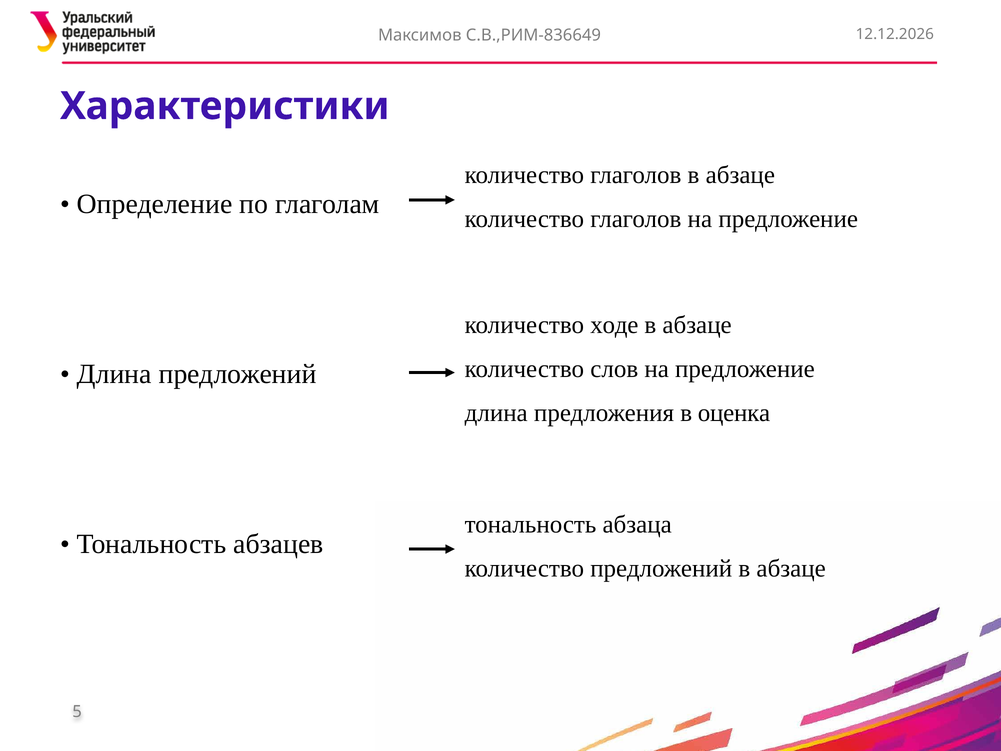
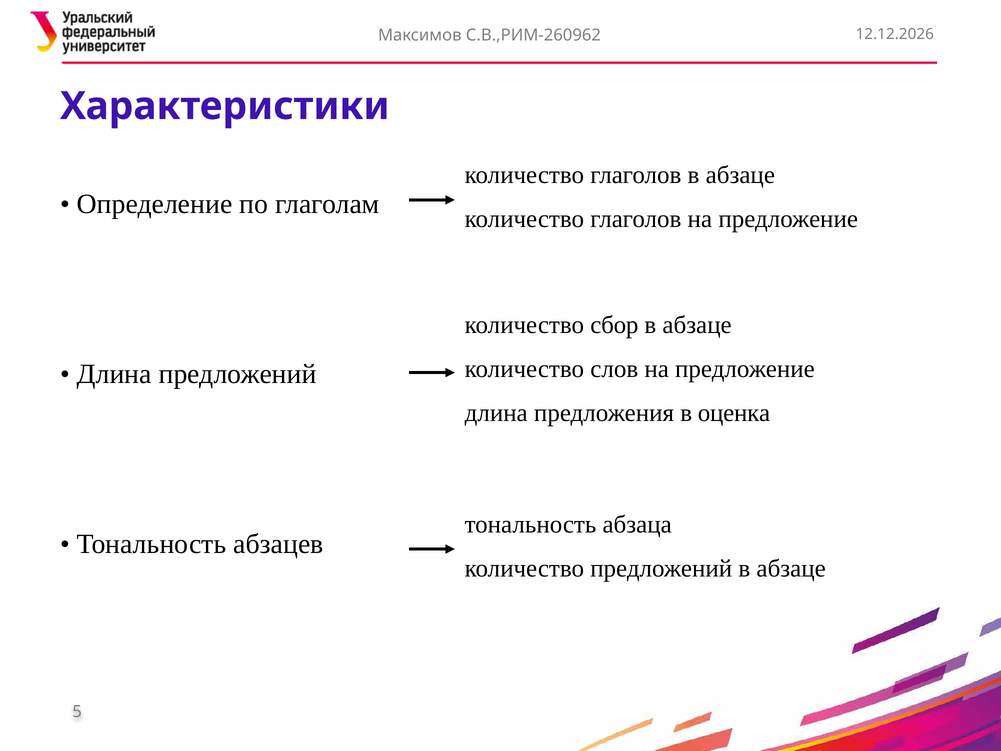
С.В.,РИМ-836649: С.В.,РИМ-836649 -> С.В.,РИМ-260962 (533, 35)
ходе: ходе -> сбор (614, 325)
